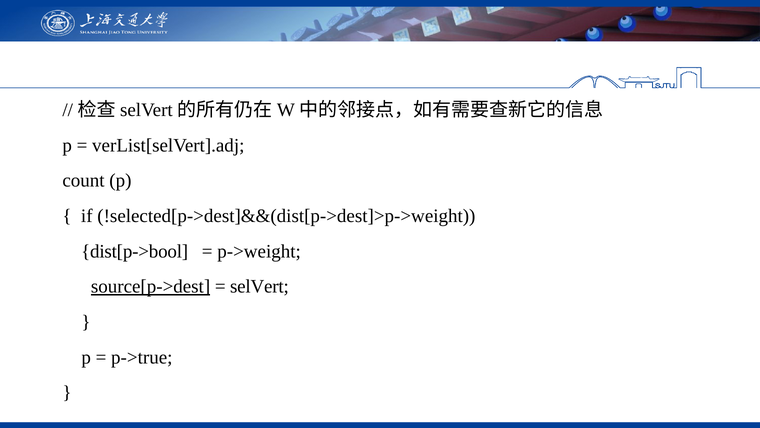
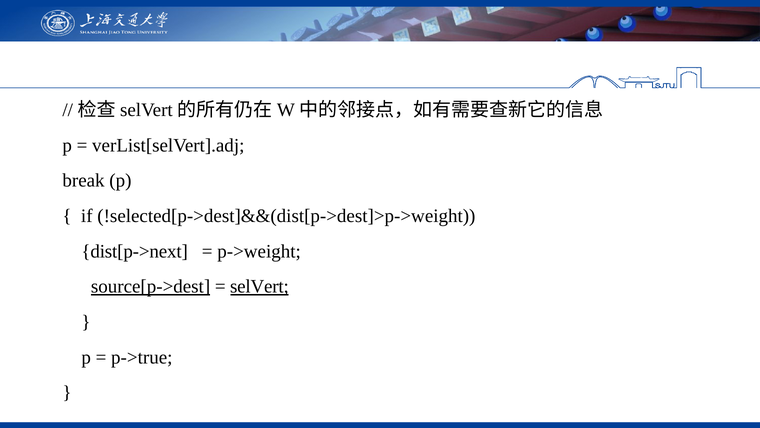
count: count -> break (84, 180)
dist[p->bool: dist[p->bool -> dist[p->next (135, 251)
selVert underline: none -> present (259, 286)
